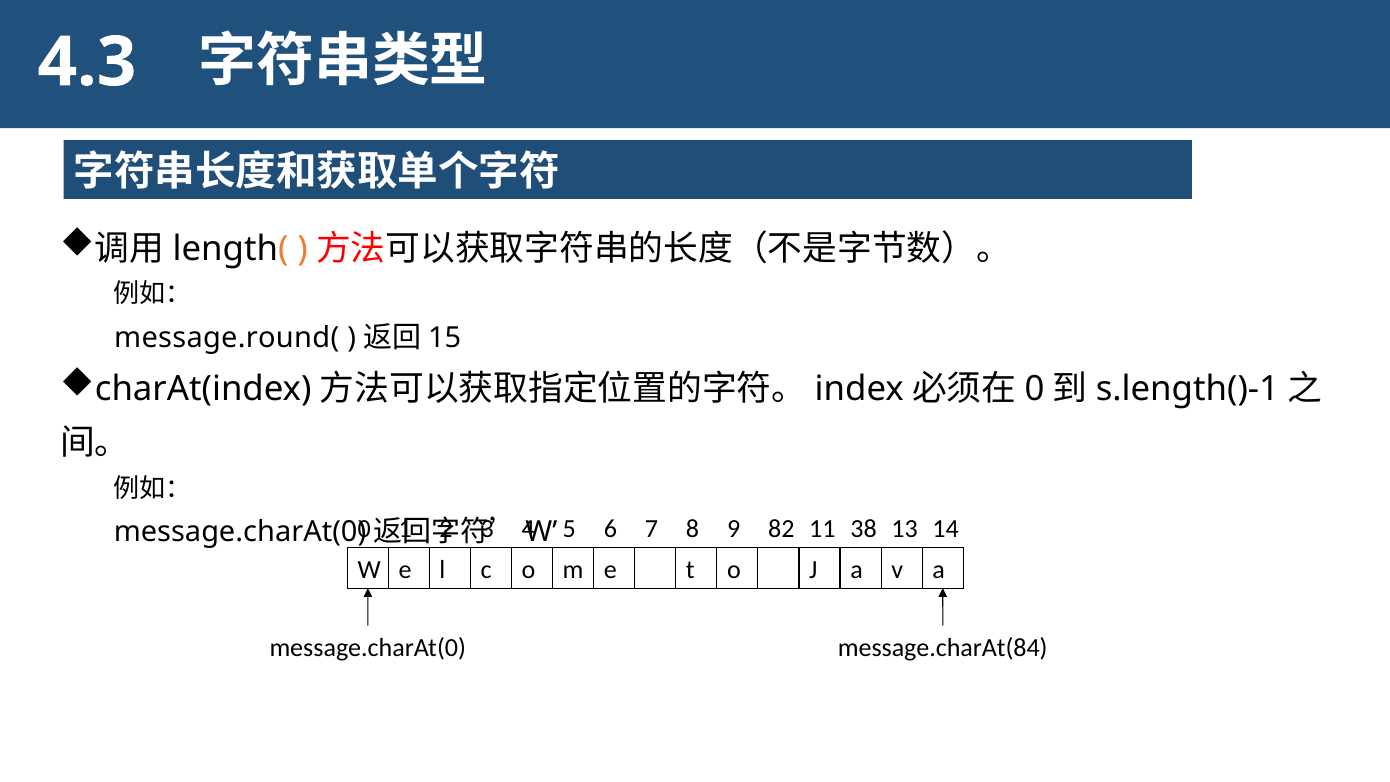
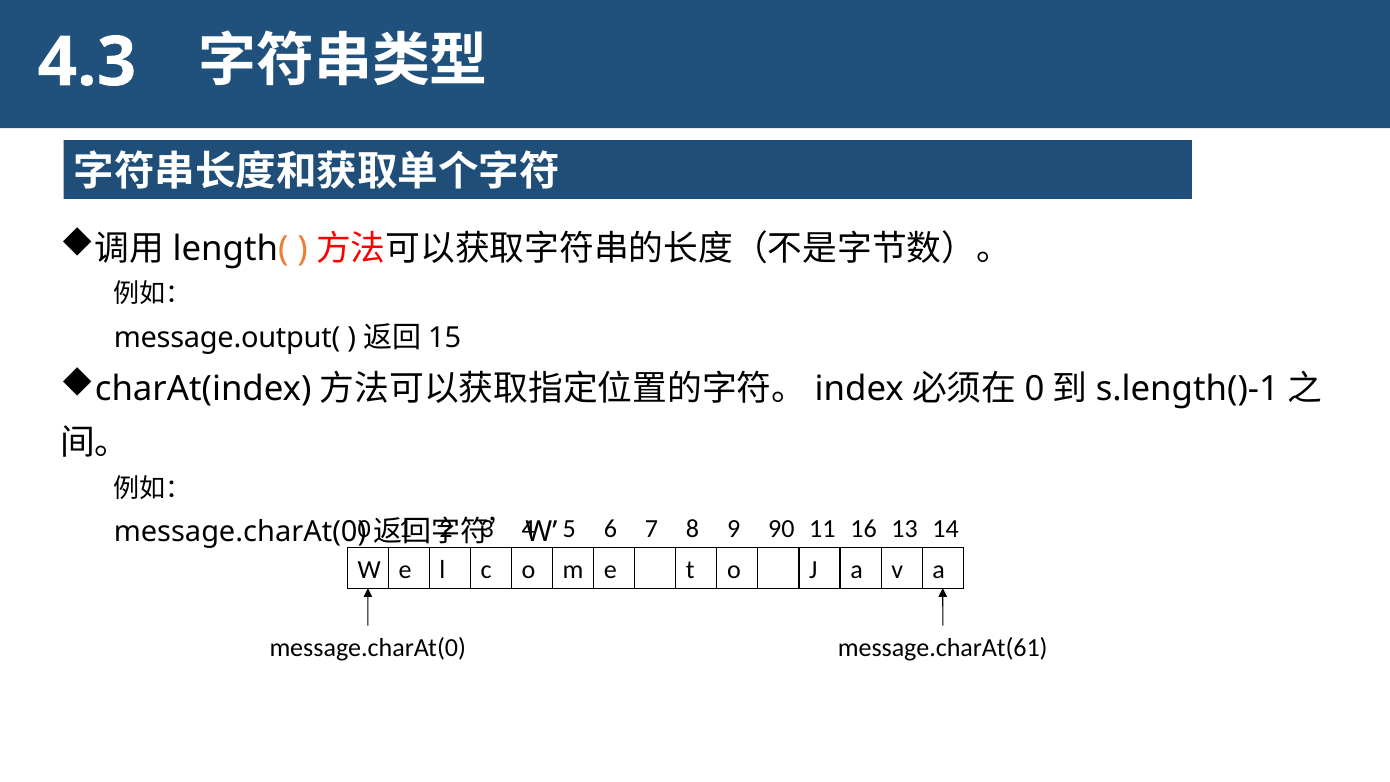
message.round(: message.round( -> message.output( (227, 338)
82: 82 -> 90 (781, 528)
38: 38 -> 16 (864, 528)
message.charAt(84: message.charAt(84 -> message.charAt(61 (943, 648)
